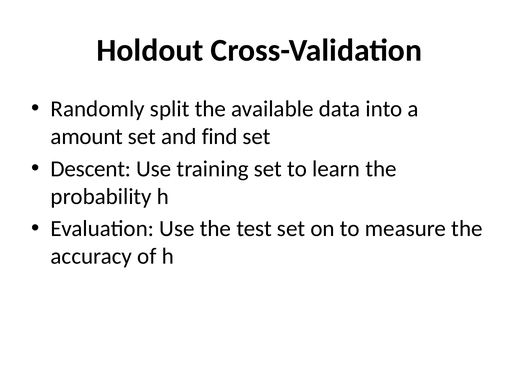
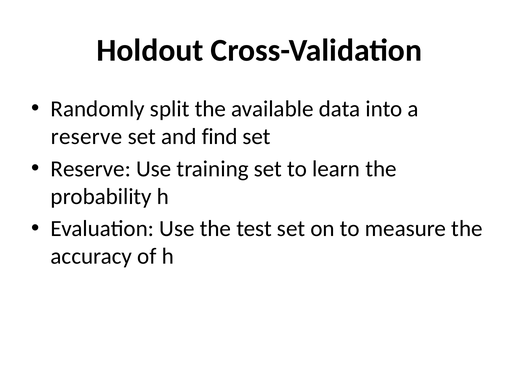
amount: amount -> reserve (87, 137)
Descent: Descent -> Reserve (91, 169)
